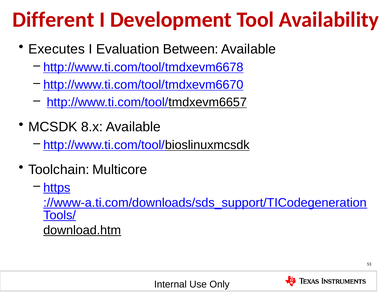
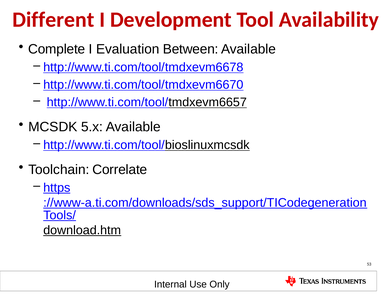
Executes: Executes -> Complete (57, 49)
8.x: 8.x -> 5.x (92, 127)
Multicore: Multicore -> Correlate (120, 169)
